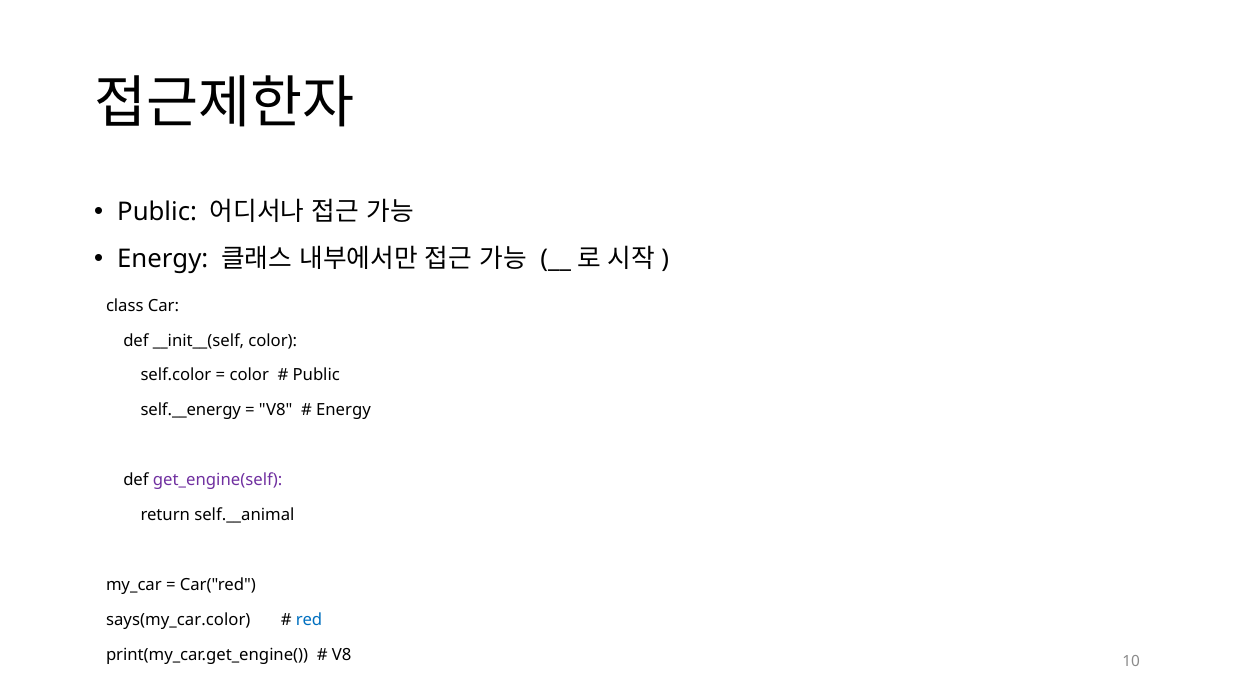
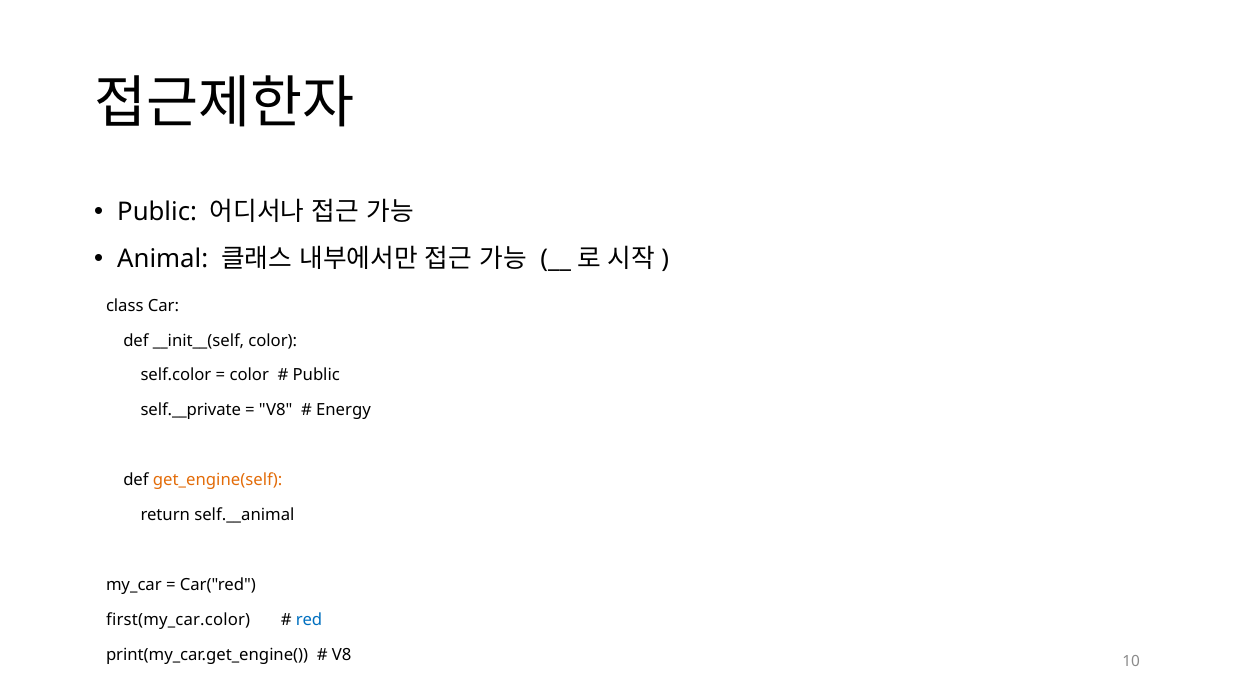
Energy: Energy -> Animal (163, 259)
self.__energy: self.__energy -> self.__private (191, 410)
get_engine(self colour: purple -> orange (218, 480)
says(my_car.color: says(my_car.color -> first(my_car.color (178, 620)
